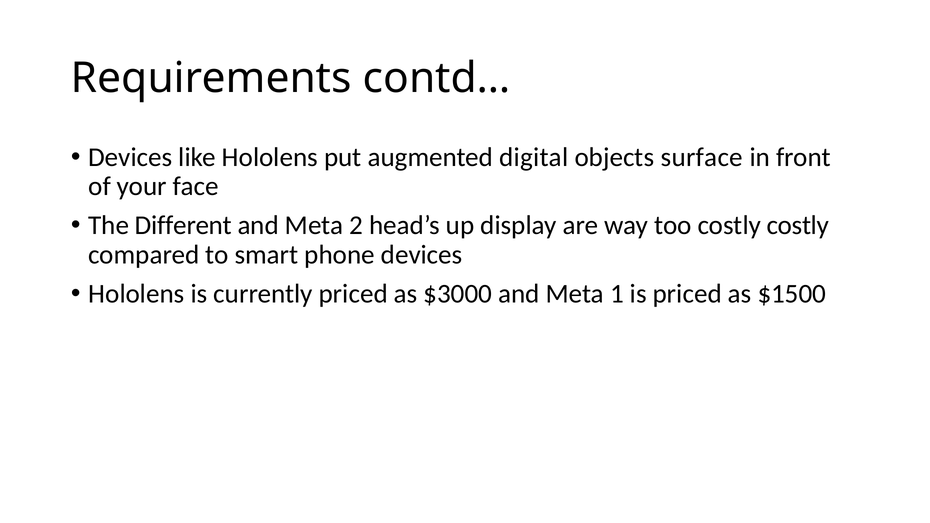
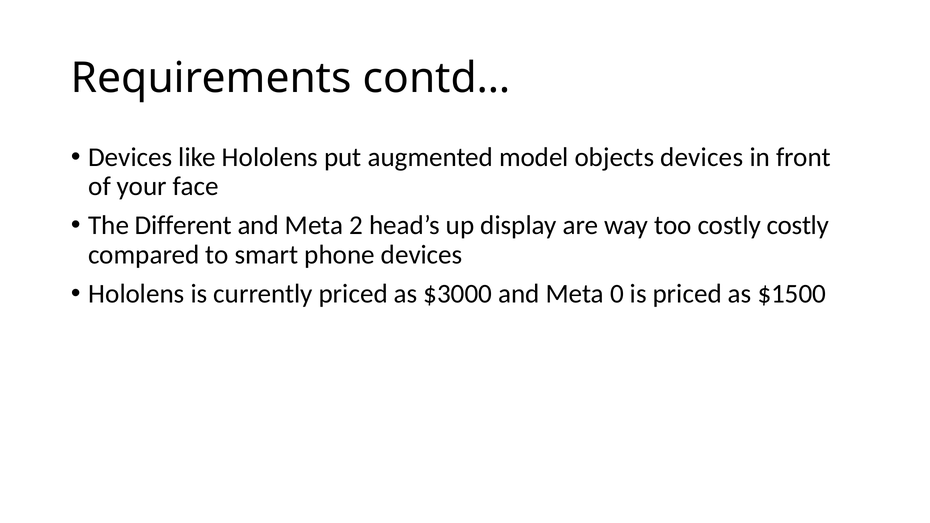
digital: digital -> model (534, 157)
objects surface: surface -> devices (702, 157)
1: 1 -> 0 (617, 294)
